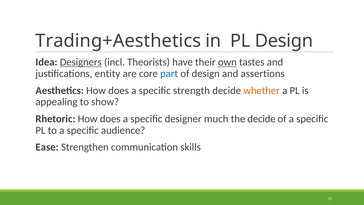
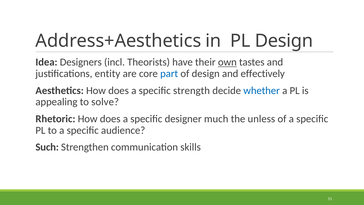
Trading+Aesthetics: Trading+Aesthetics -> Address+Aesthetics (118, 41)
Designers underline: present -> none (81, 62)
assertions: assertions -> effectively (263, 74)
whether colour: orange -> blue (262, 90)
show: show -> solve (105, 102)
the decide: decide -> unless (261, 119)
Ease: Ease -> Such (47, 147)
